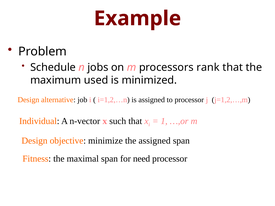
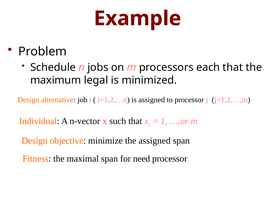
rank: rank -> each (208, 67)
used: used -> legal (96, 80)
